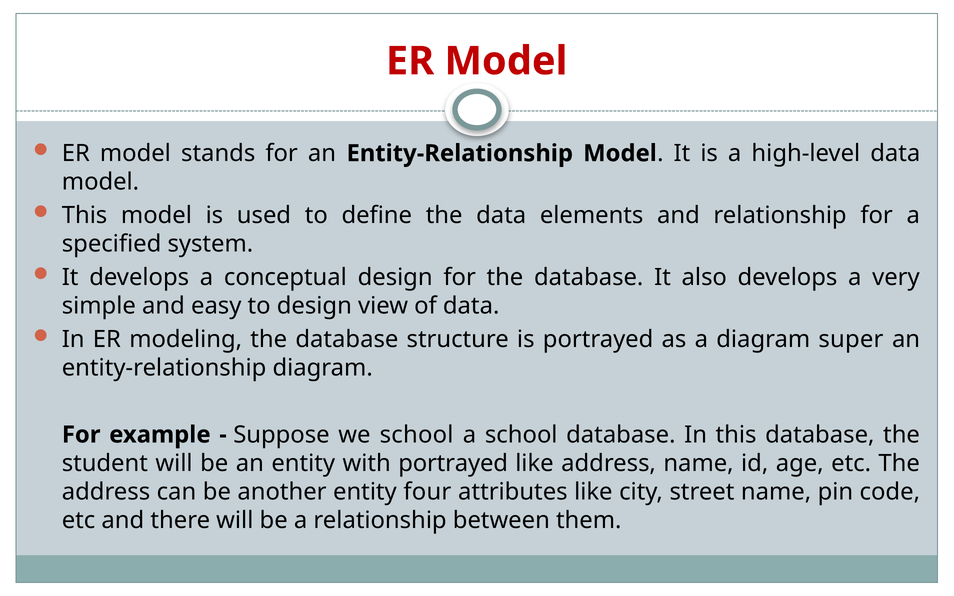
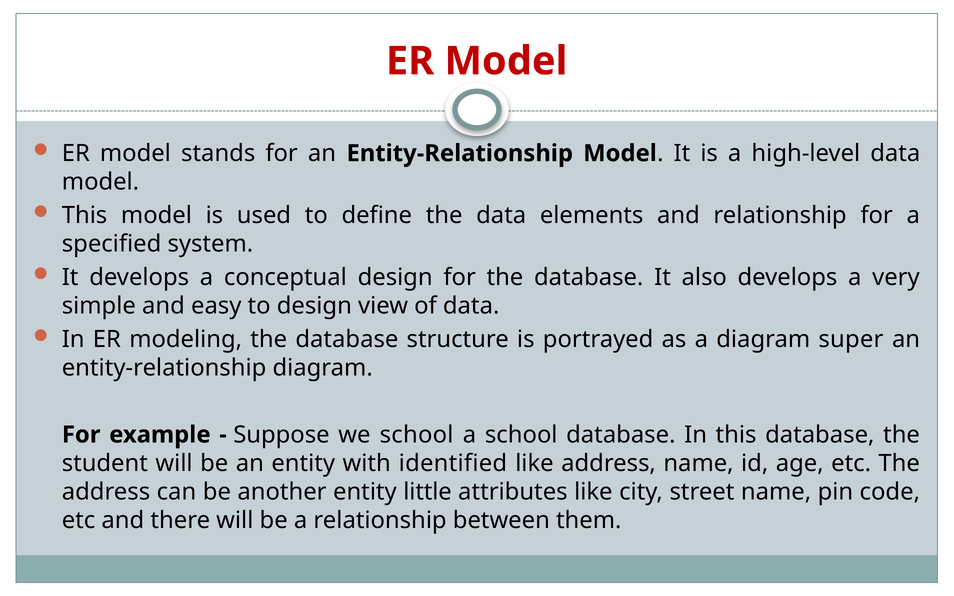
with portrayed: portrayed -> identified (453, 463)
four: four -> little (428, 492)
